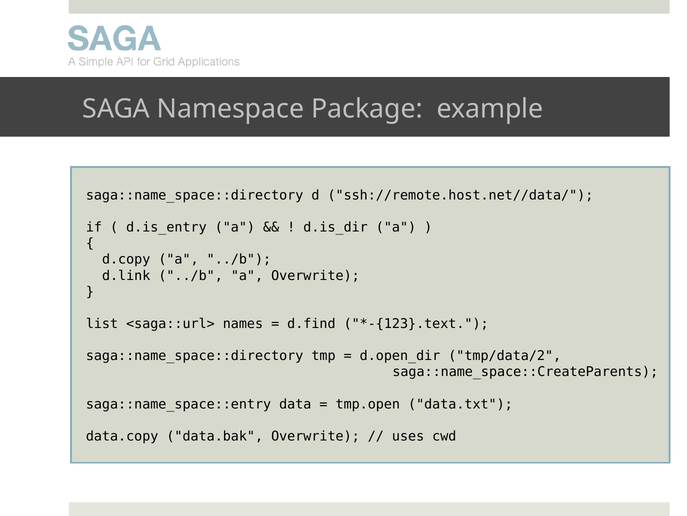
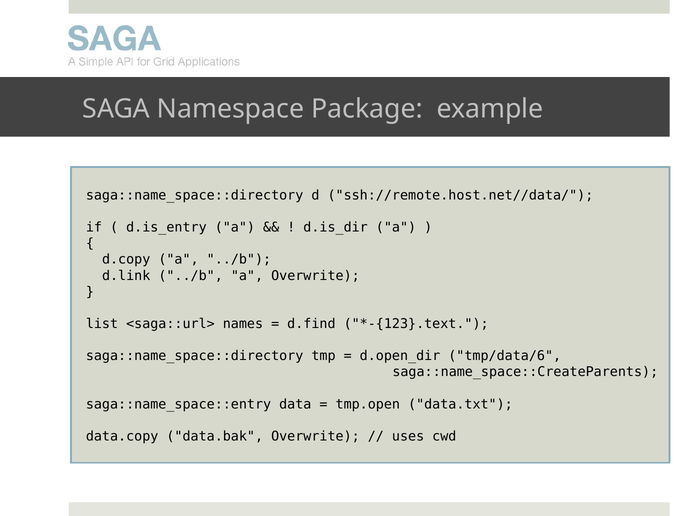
tmp/data/2: tmp/data/2 -> tmp/data/6 (505, 355)
